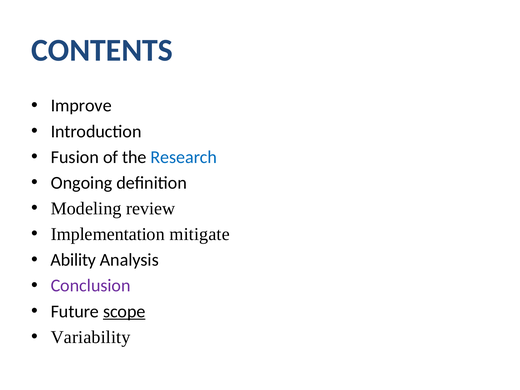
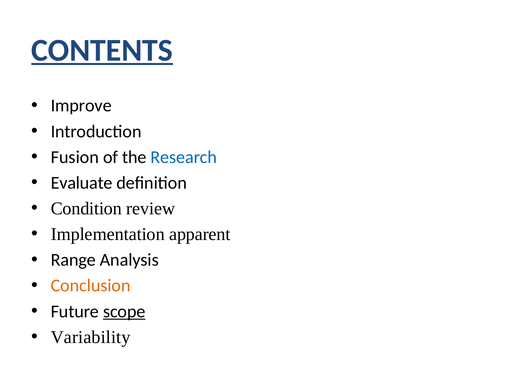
CONTENTS underline: none -> present (102, 50)
Ongoing: Ongoing -> Evaluate (82, 183)
Modeling: Modeling -> Condition (86, 209)
mitigate: mitigate -> apparent (200, 234)
Ability: Ability -> Range (73, 260)
Conclusion colour: purple -> orange (91, 286)
